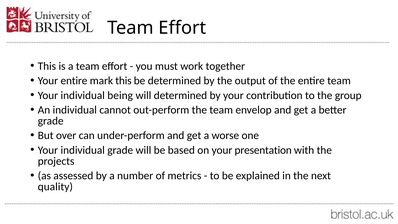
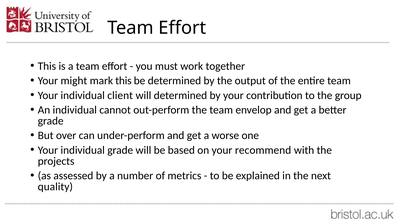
Your entire: entire -> might (74, 81)
being: being -> client (120, 95)
presentation: presentation -> recommend (263, 150)
